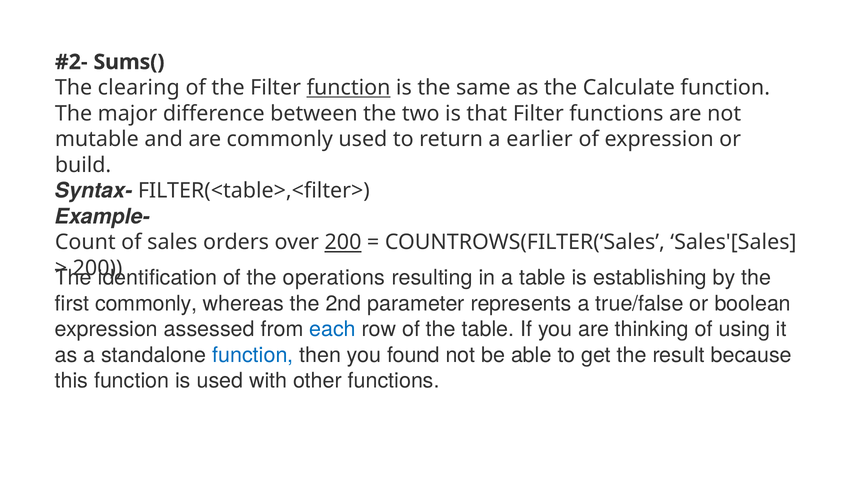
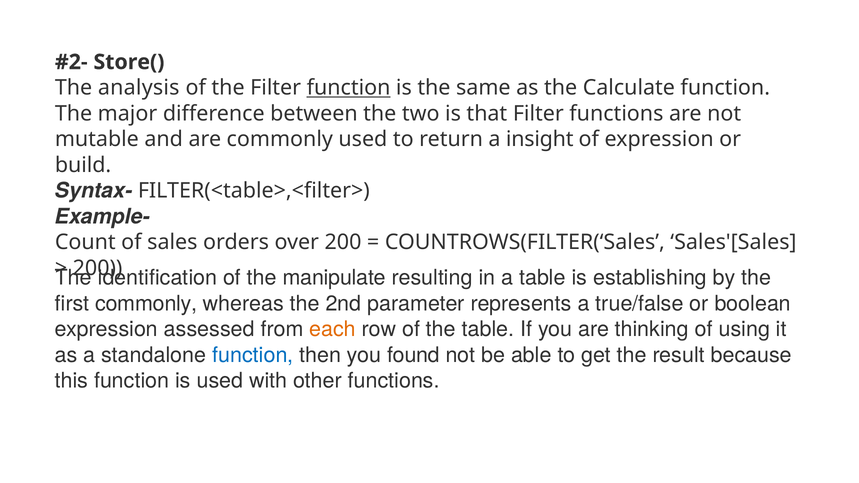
Sums(: Sums( -> Store( (129, 62)
clearing: clearing -> analysis (139, 88)
earlier: earlier -> insight (540, 139)
200 underline: present -> none (343, 242)
operations: operations -> manipulate (334, 278)
each colour: blue -> orange (333, 330)
